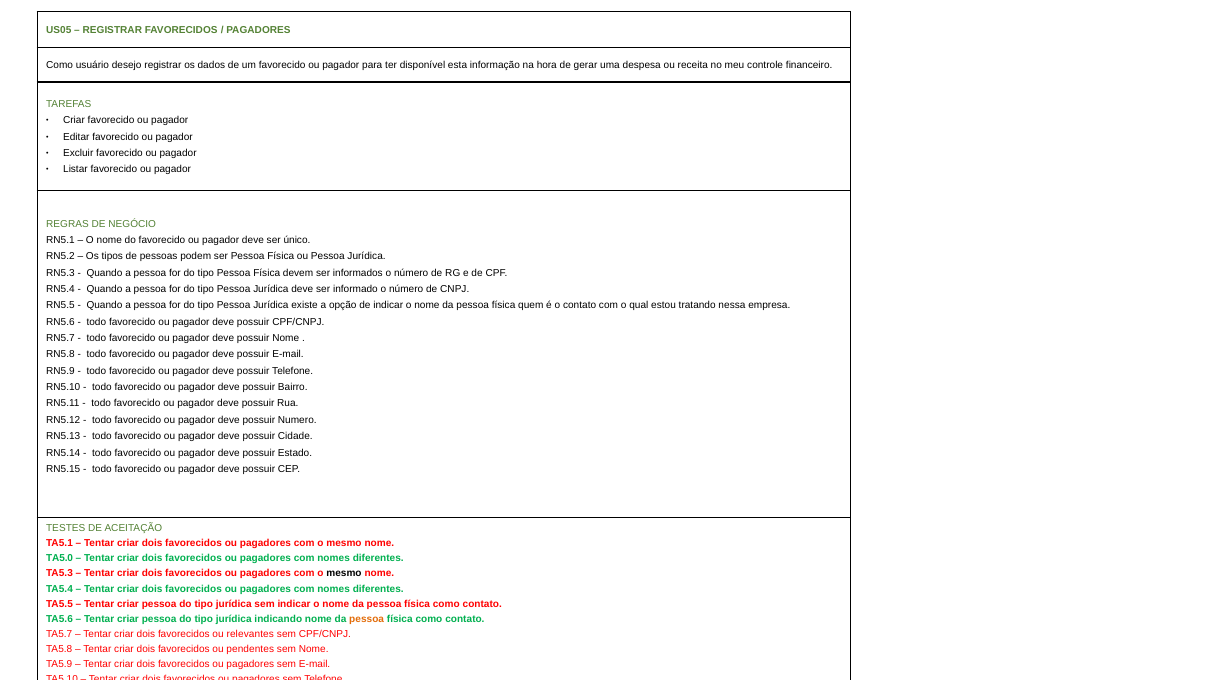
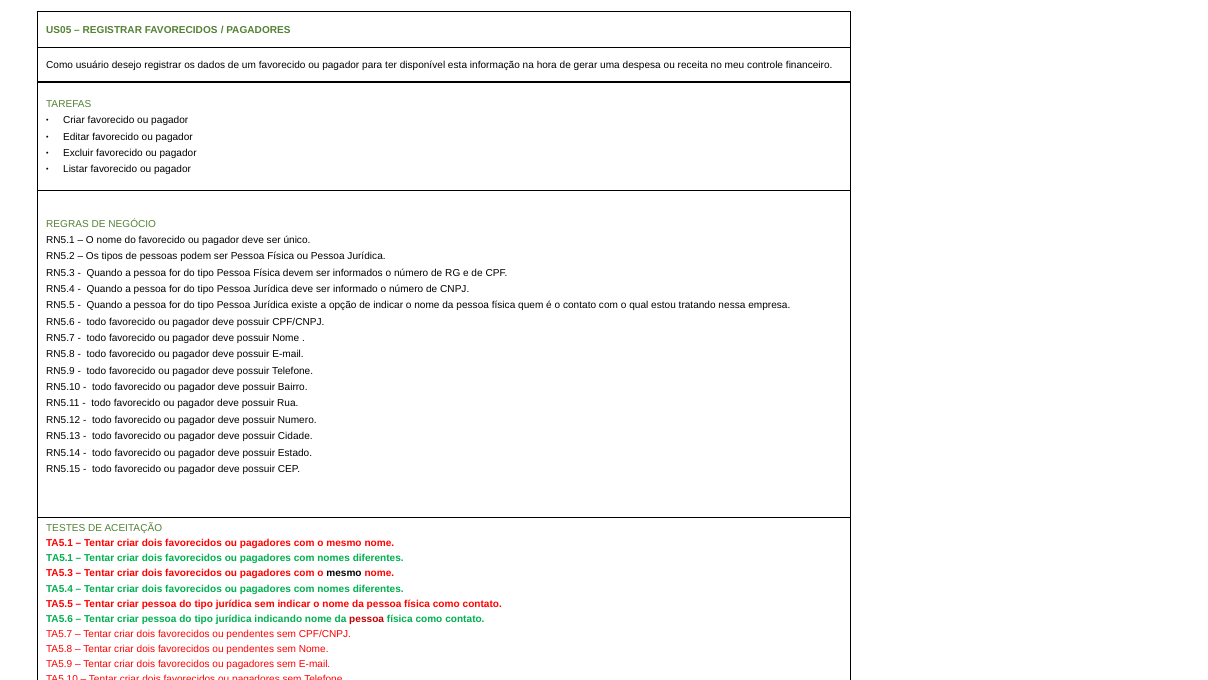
TA5.0: TA5.0 -> TA5.1 (60, 558)
pessoa colour: orange -> red (367, 618)
relevantes: relevantes -> pendentes (250, 633)
